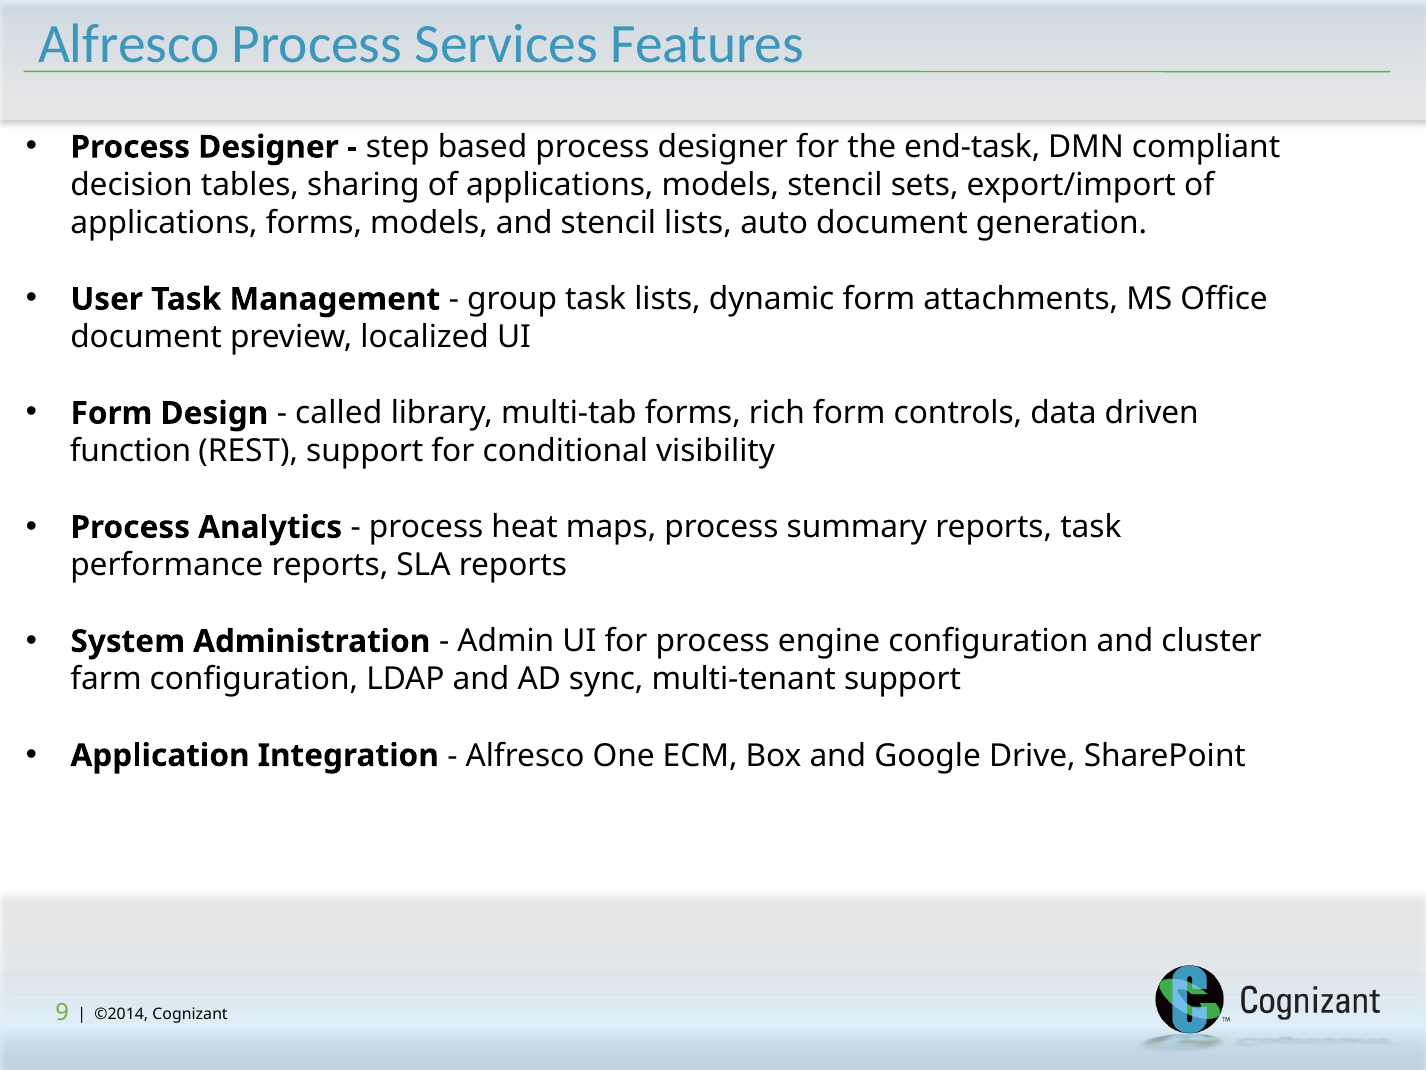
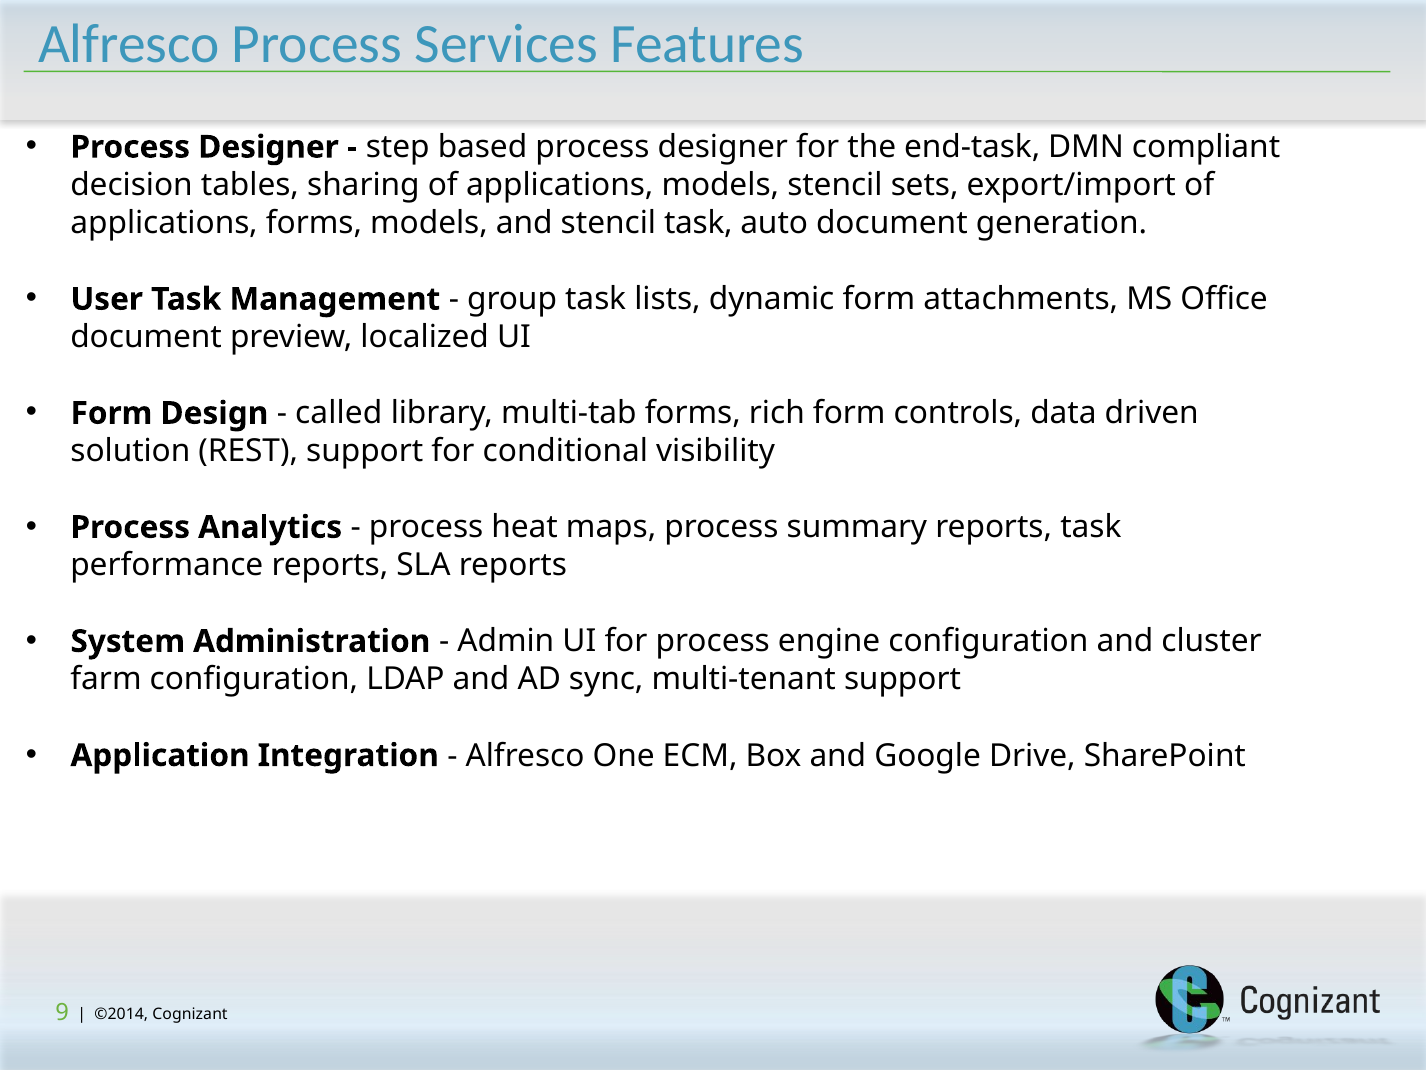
stencil lists: lists -> task (698, 223)
function: function -> solution (130, 451)
